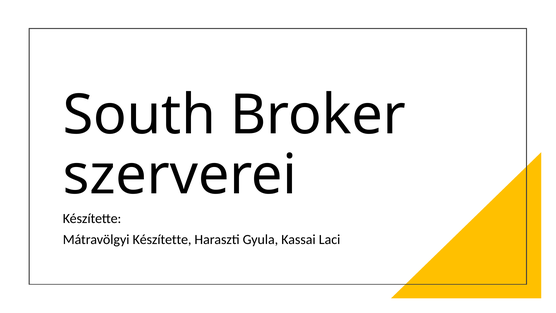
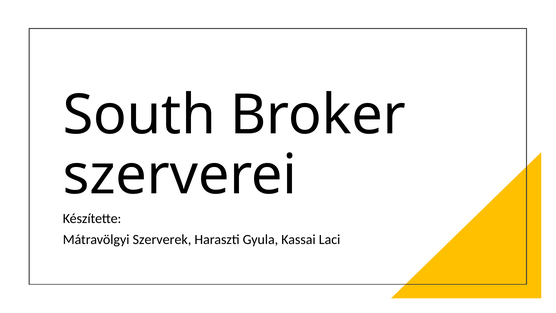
Mátravölgyi Készítette: Készítette -> Szerverek (162, 239)
